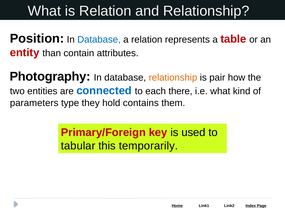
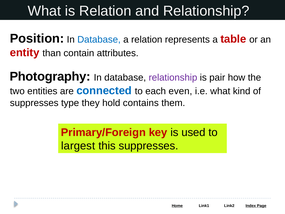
relationship colour: orange -> purple (173, 77)
there: there -> even (180, 91)
parameters: parameters -> suppresses (34, 103)
tabular: tabular -> largest (78, 146)
this temporarily: temporarily -> suppresses (149, 146)
